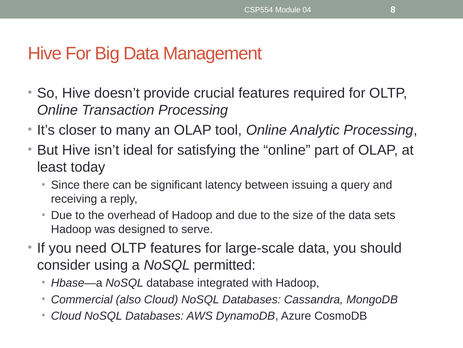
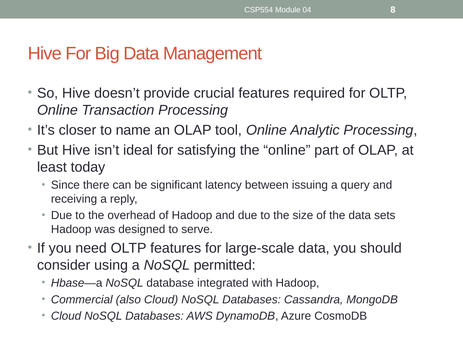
many: many -> name (133, 130)
